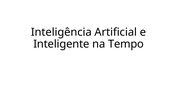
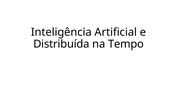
Inteligente: Inteligente -> Distribuída (61, 44)
